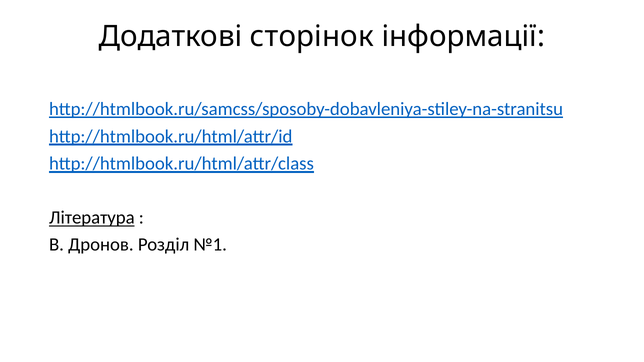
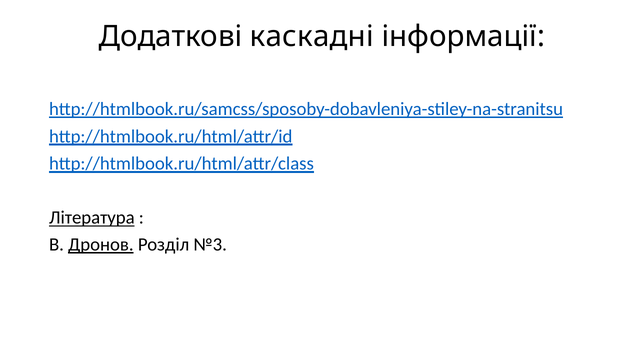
сторінок: сторінок -> каскадні (312, 36)
Дронов underline: none -> present (101, 245)
№1: №1 -> №3 (210, 245)
